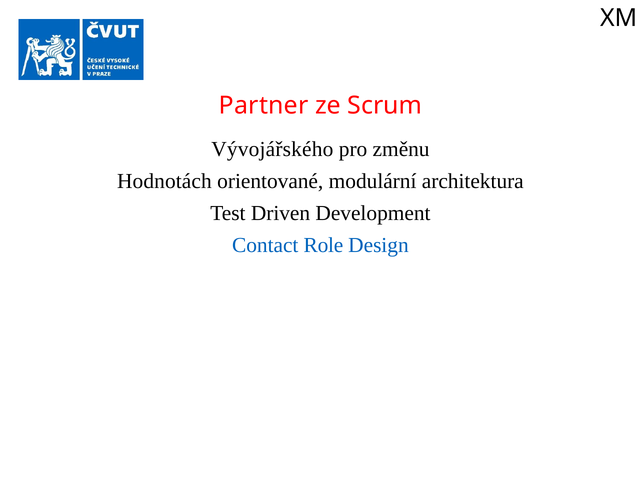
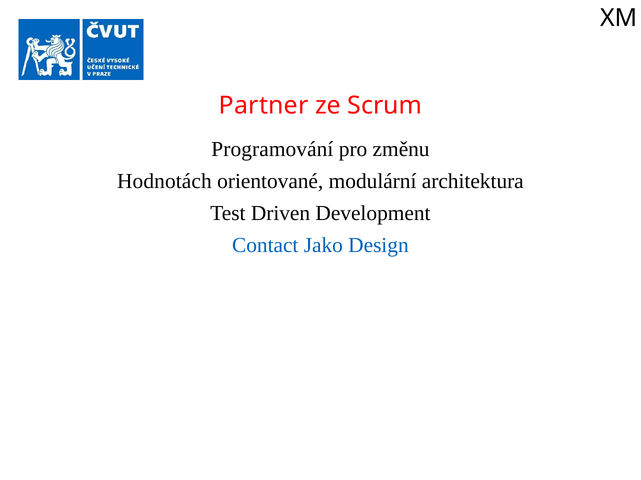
Vývojářského: Vývojářského -> Programování (272, 150)
Role: Role -> Jako (323, 245)
